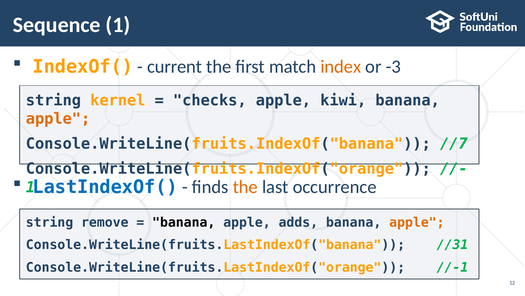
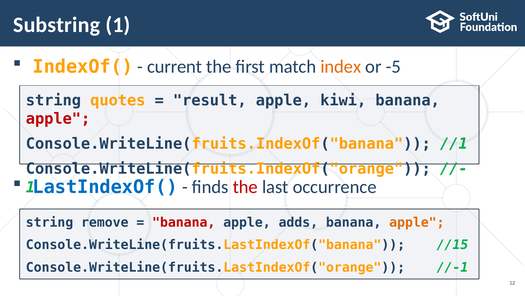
Sequence: Sequence -> Substring (57, 25)
-3: -3 -> -5 (393, 67)
kernel: kernel -> quotes (118, 100)
checks: checks -> result (210, 100)
apple colour: orange -> red (58, 119)
//7: //7 -> //1 (454, 144)
the colour: orange -> red (245, 187)
banana colour: black -> red (184, 222)
//31: //31 -> //15 (452, 244)
